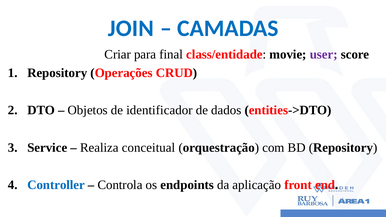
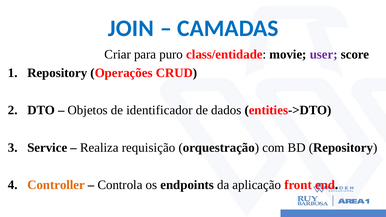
final: final -> puro (171, 54)
conceitual: conceitual -> requisição (149, 148)
Controller colour: blue -> orange (56, 185)
